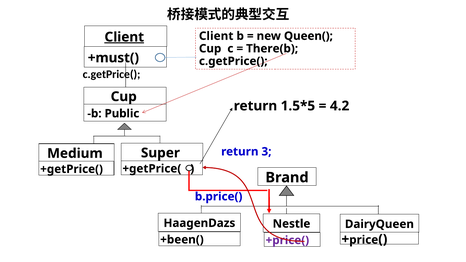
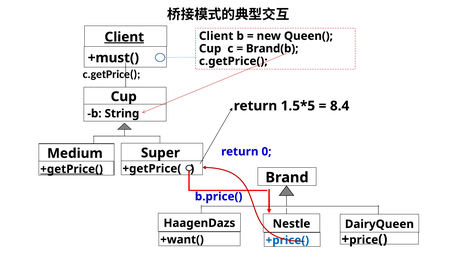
There(b: There(b -> Brand(b (272, 49)
4.2: 4.2 -> 8.4 (340, 106)
Public: Public -> String (122, 114)
3: 3 -> 0 (266, 152)
+getPrice( underline: none -> present (72, 169)
+been(: +been( -> +want( (182, 240)
+price( colour: purple -> blue (287, 240)
